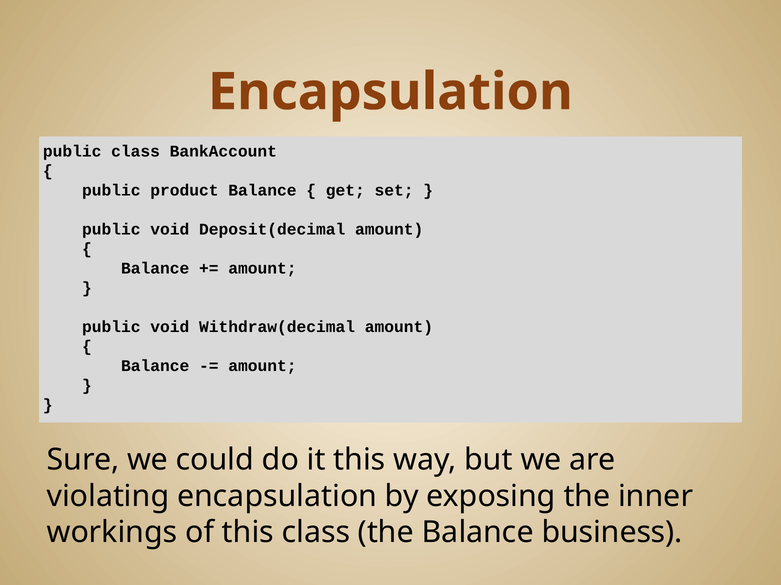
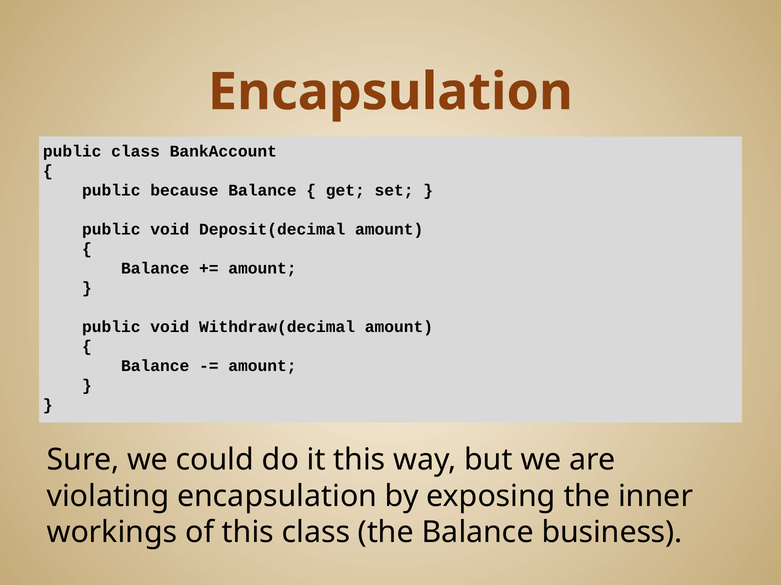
product: product -> because (184, 190)
